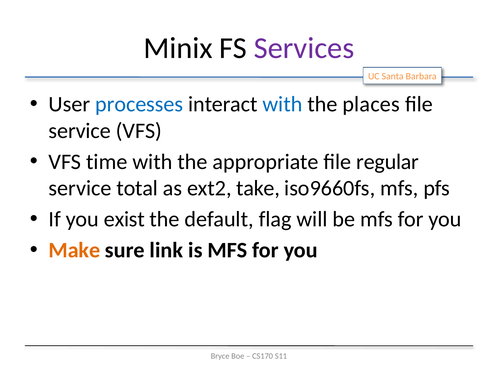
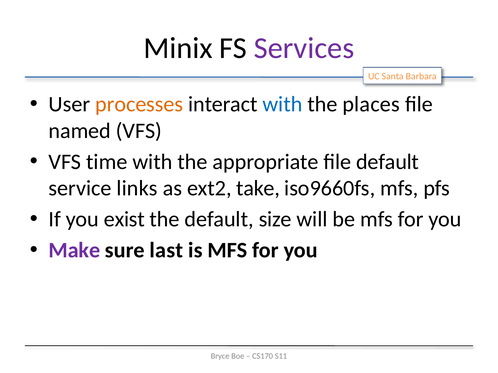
processes colour: blue -> orange (139, 104)
service: service -> named (80, 131)
file regular: regular -> default (388, 162)
total: total -> links (137, 189)
flag: flag -> size (275, 220)
Make colour: orange -> purple (74, 251)
link: link -> last (166, 251)
